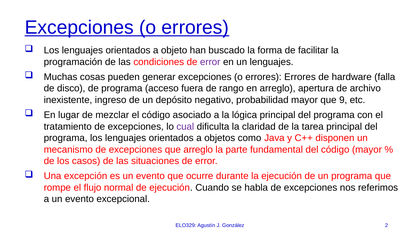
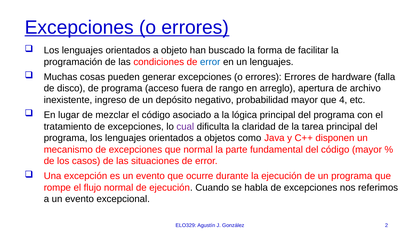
error colour: purple -> blue (210, 62)
9: 9 -> 4 (343, 100)
que arreglo: arreglo -> normal (198, 150)
